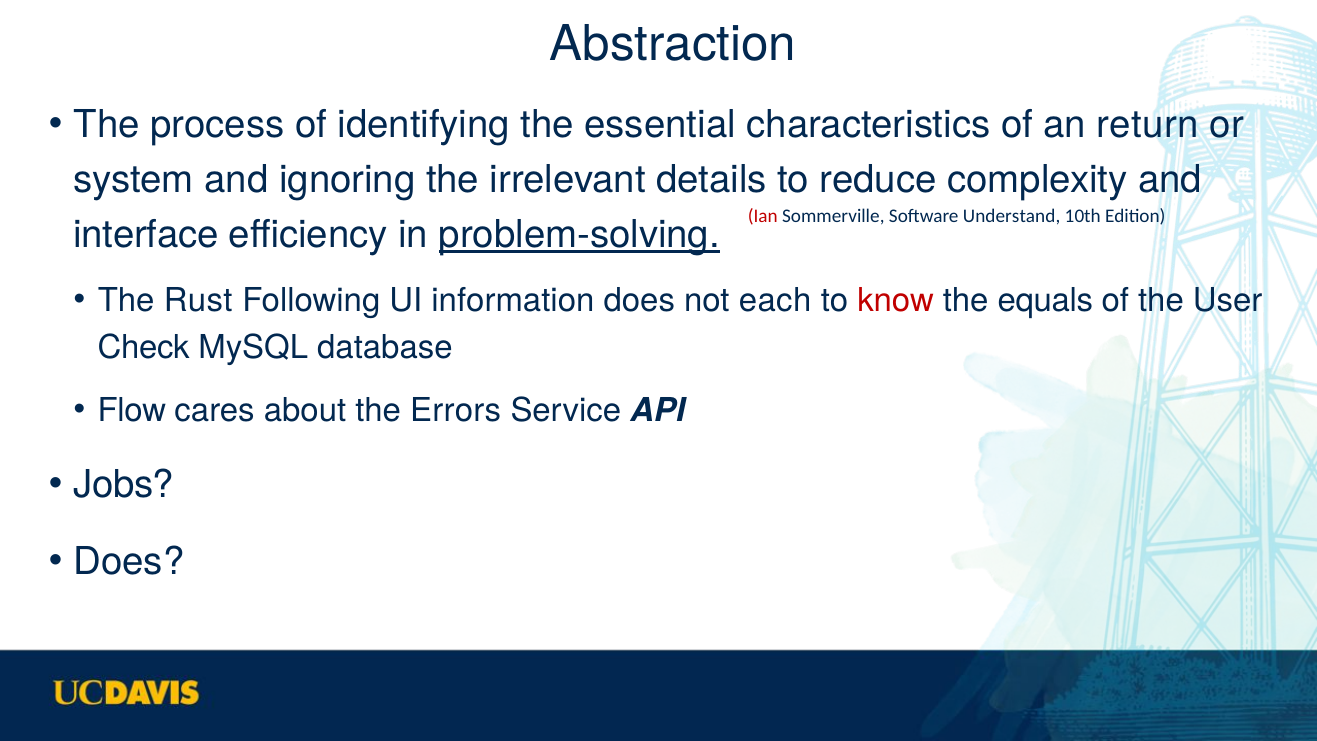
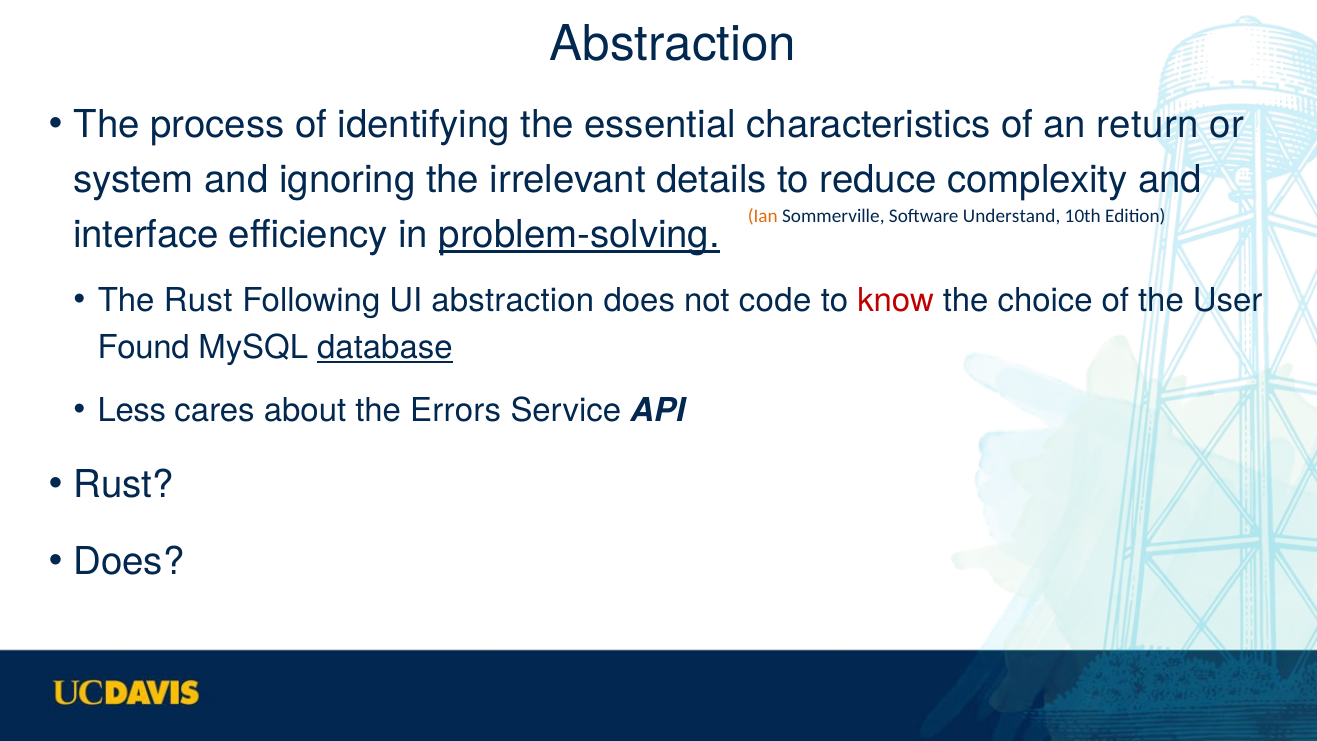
Ian colour: red -> orange (763, 217)
UI information: information -> abstraction (513, 300)
each: each -> code (775, 300)
equals: equals -> choice (1045, 300)
Check: Check -> Found (144, 348)
database underline: none -> present (385, 348)
Flow: Flow -> Less (132, 410)
Jobs: Jobs -> Rust (124, 484)
